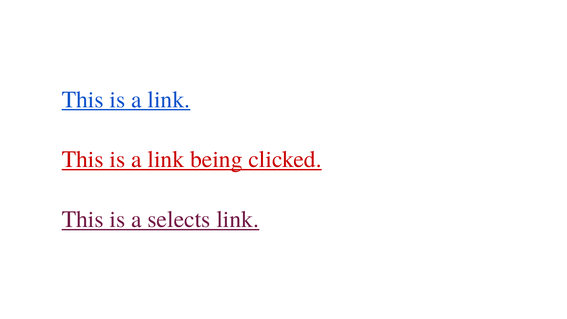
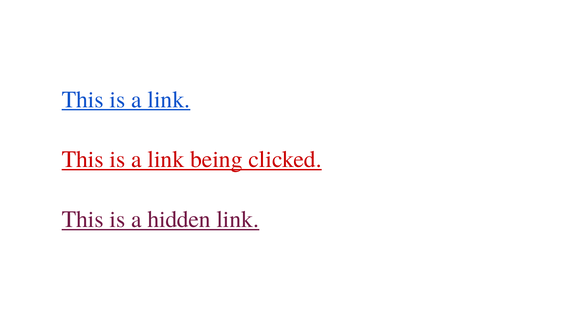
selects: selects -> hidden (179, 219)
